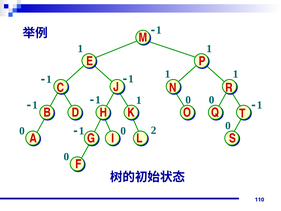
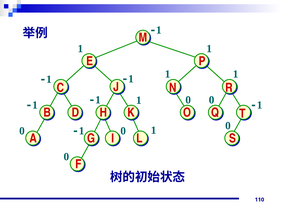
0 2: 2 -> 1 (154, 130)
